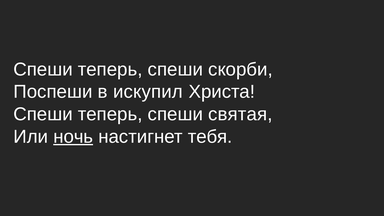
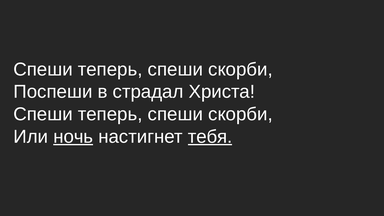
искупил: искупил -> страдал (148, 92)
святая: святая -> скорби (240, 114)
тебя underline: none -> present (210, 137)
